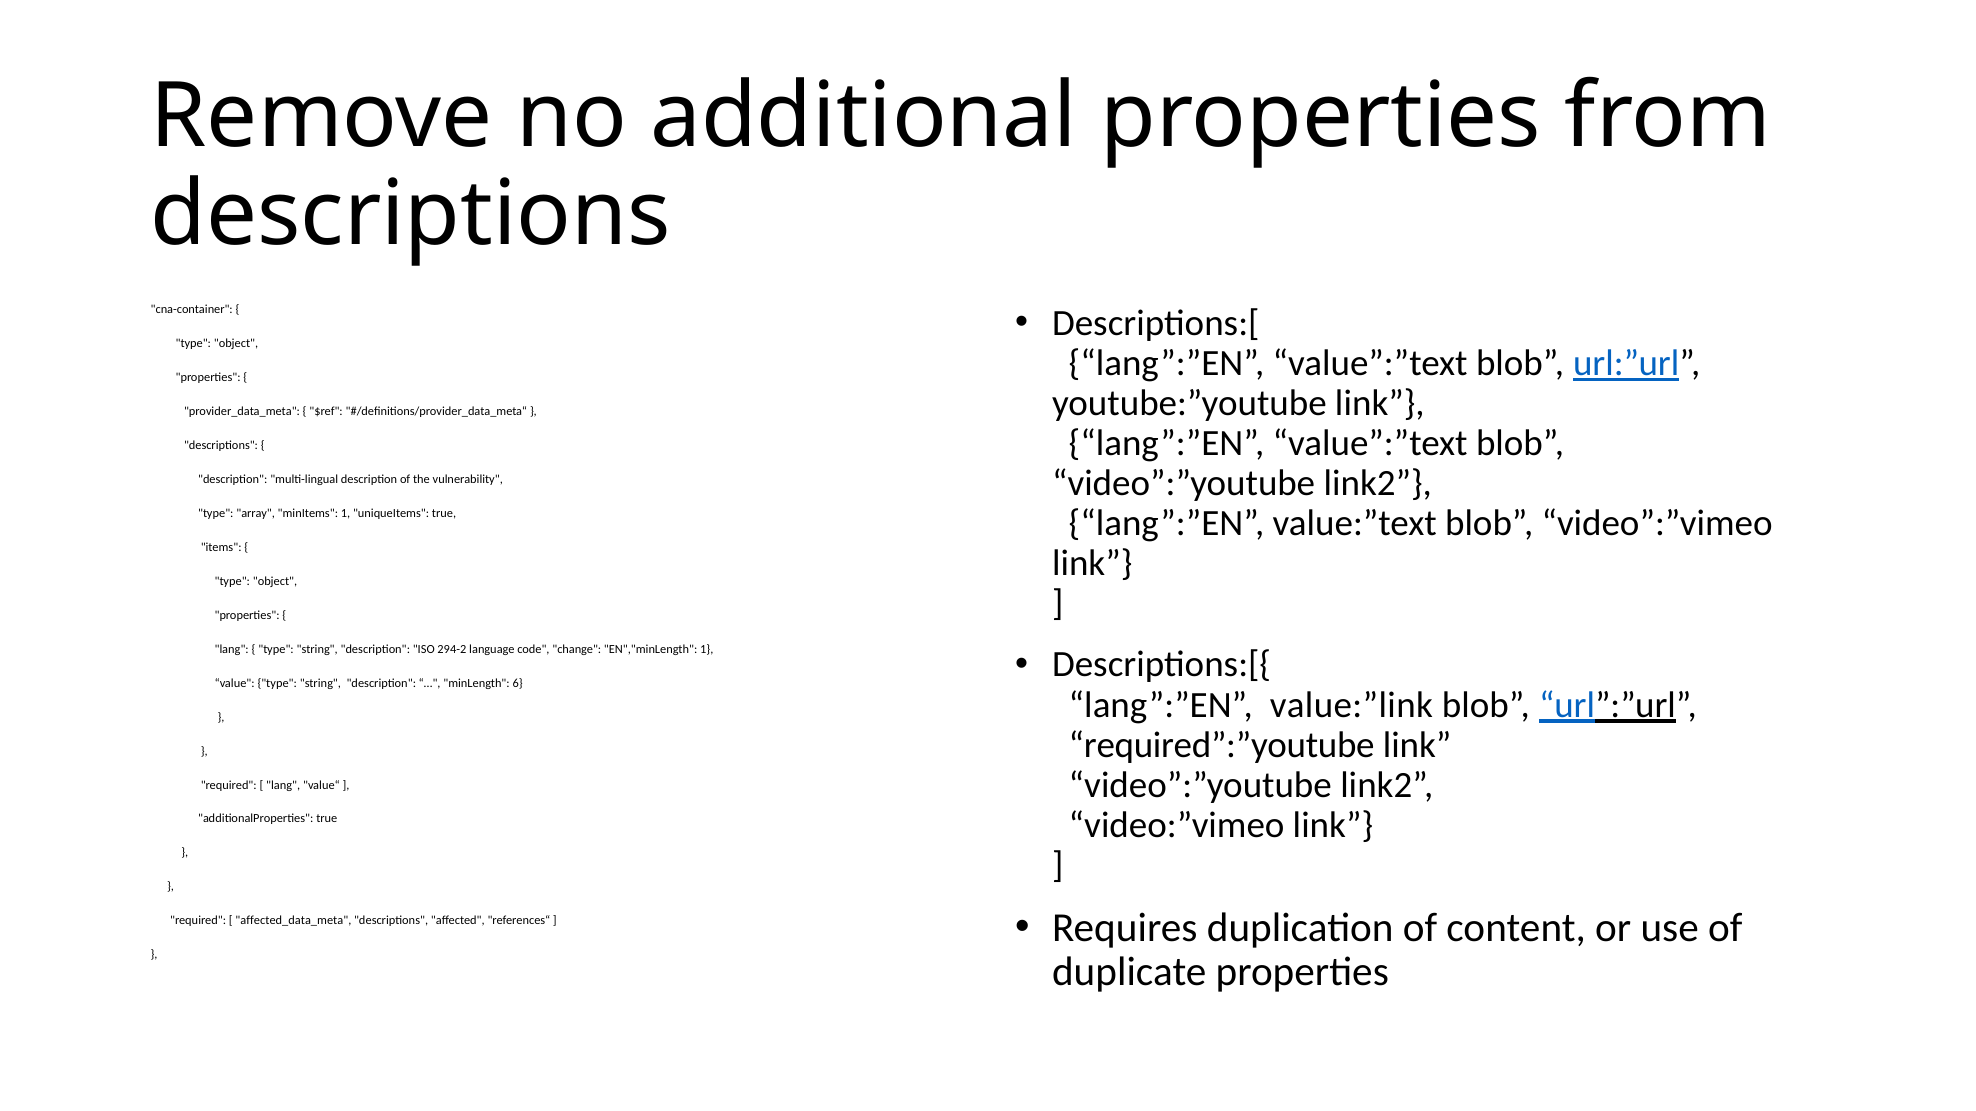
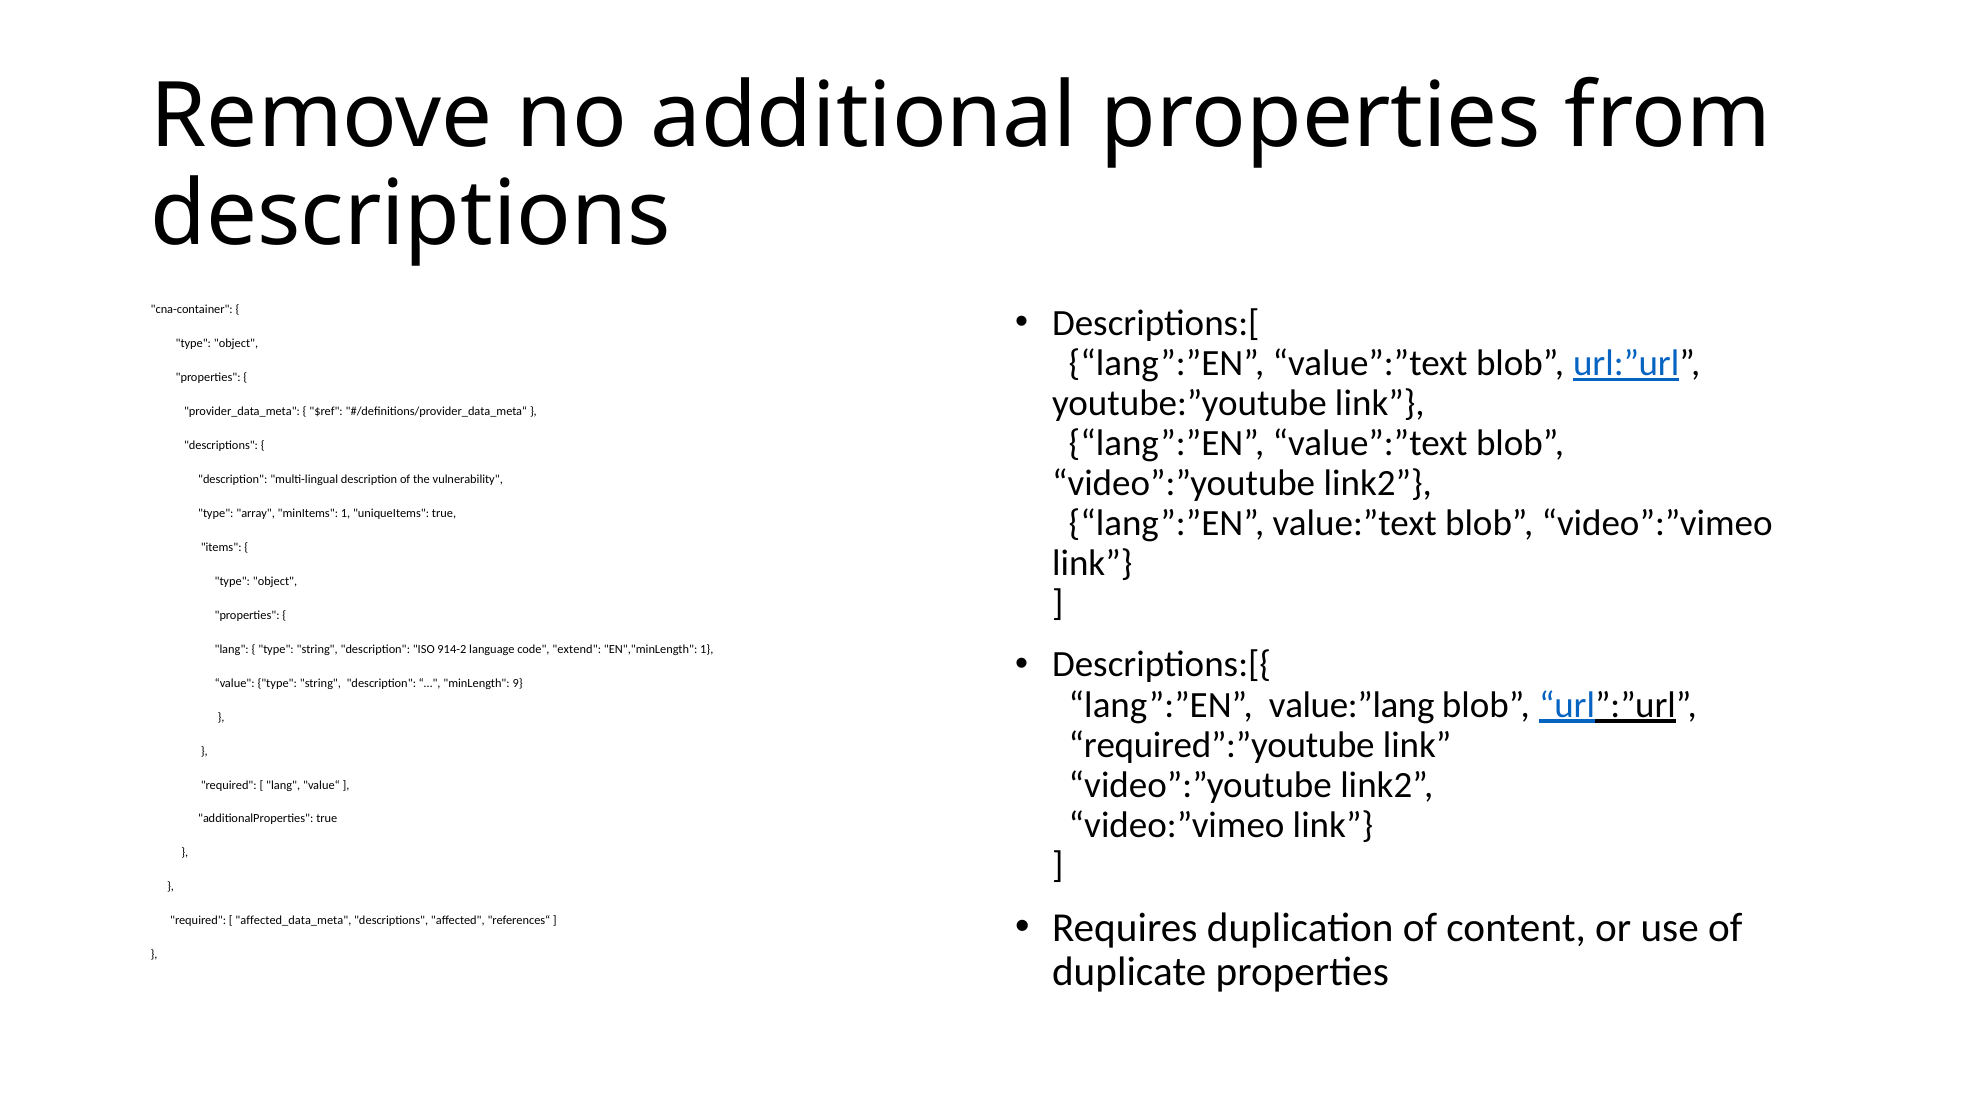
294-2: 294-2 -> 914-2 (452, 649)
change: change -> extend (577, 649)
6: 6 -> 9 (518, 683)
value:”link: value:”link -> value:”lang (1352, 705)
